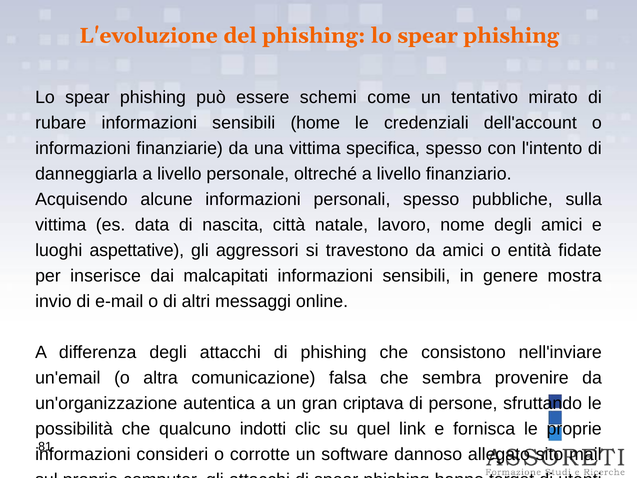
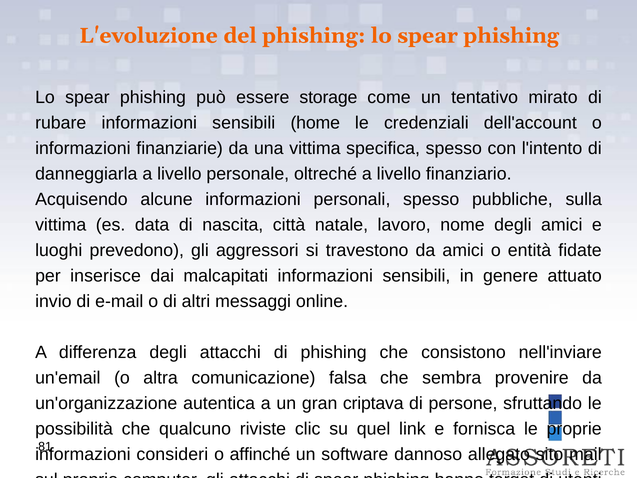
schemi: schemi -> storage (328, 98)
aspettative: aspettative -> prevedono (137, 250)
mostra: mostra -> attuato (575, 276)
indotti: indotti -> riviste (263, 429)
corrotte: corrotte -> affinché (260, 454)
